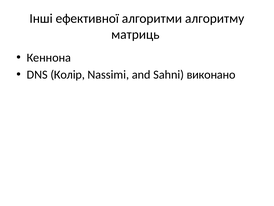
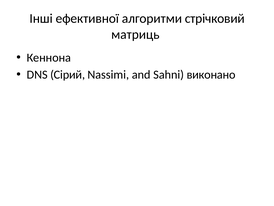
алгоритму: алгоритму -> стрічковий (215, 19)
Колір: Колір -> Сірий (68, 75)
